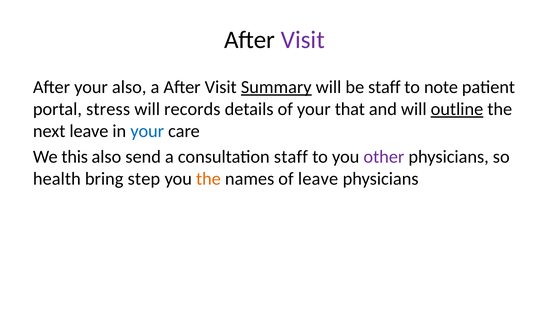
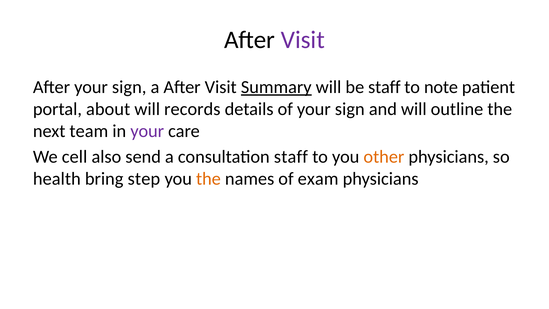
After your also: also -> sign (129, 87)
stress: stress -> about (108, 109)
of your that: that -> sign (350, 109)
outline underline: present -> none (457, 109)
next leave: leave -> team (89, 131)
your colour: blue -> purple (147, 131)
this: this -> cell (75, 157)
other colour: purple -> orange (384, 157)
of leave: leave -> exam (318, 179)
